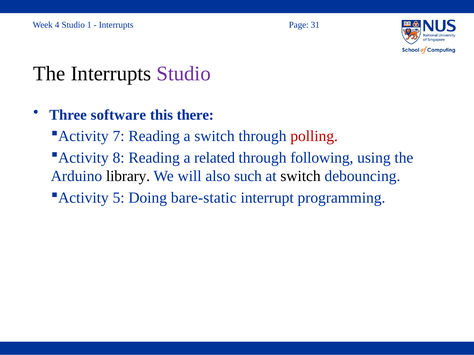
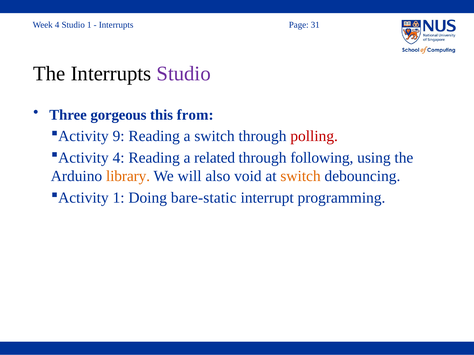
software: software -> gorgeous (118, 115)
there: there -> from (195, 115)
7: 7 -> 9 (119, 136)
8: 8 -> 4 (119, 158)
library colour: black -> orange (128, 176)
such: such -> void (248, 176)
switch colour: black -> orange (301, 176)
5: 5 -> 1 (119, 198)
